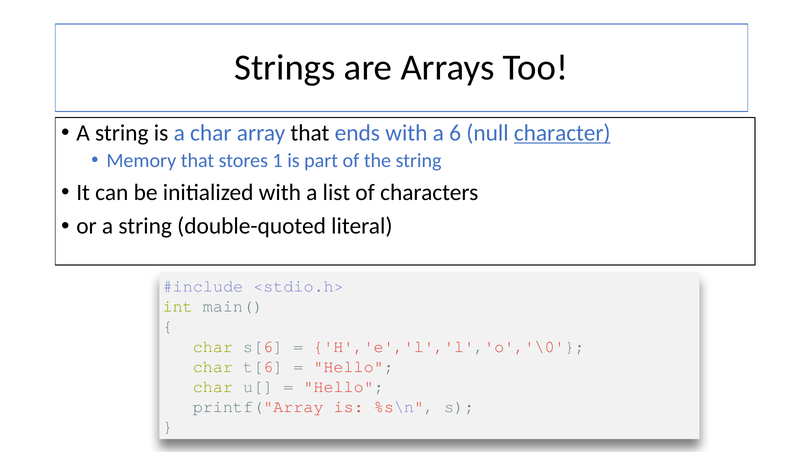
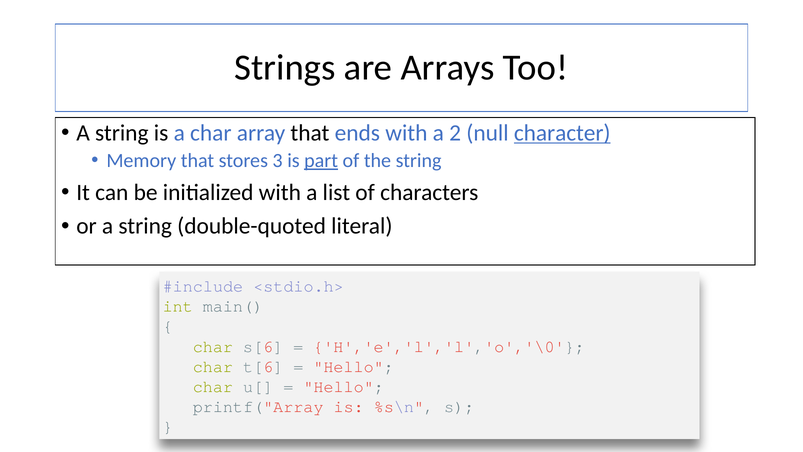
6: 6 -> 2 (455, 133)
1: 1 -> 3 (278, 161)
part underline: none -> present (321, 161)
